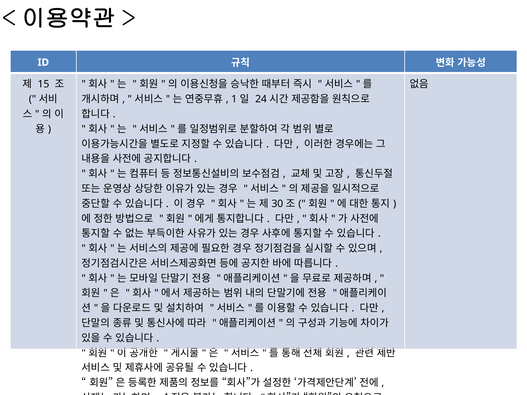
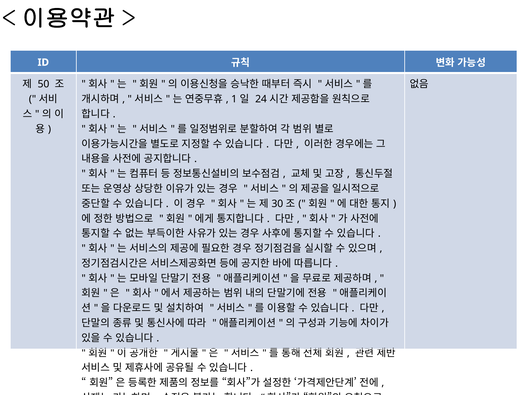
15: 15 -> 50 (44, 84)
